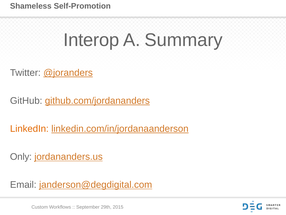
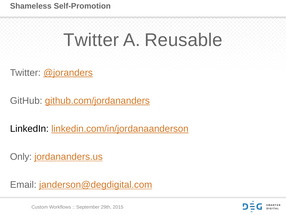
Interop: Interop -> Twitter (91, 40)
Summary: Summary -> Reusable (184, 40)
LinkedIn colour: orange -> black (29, 128)
